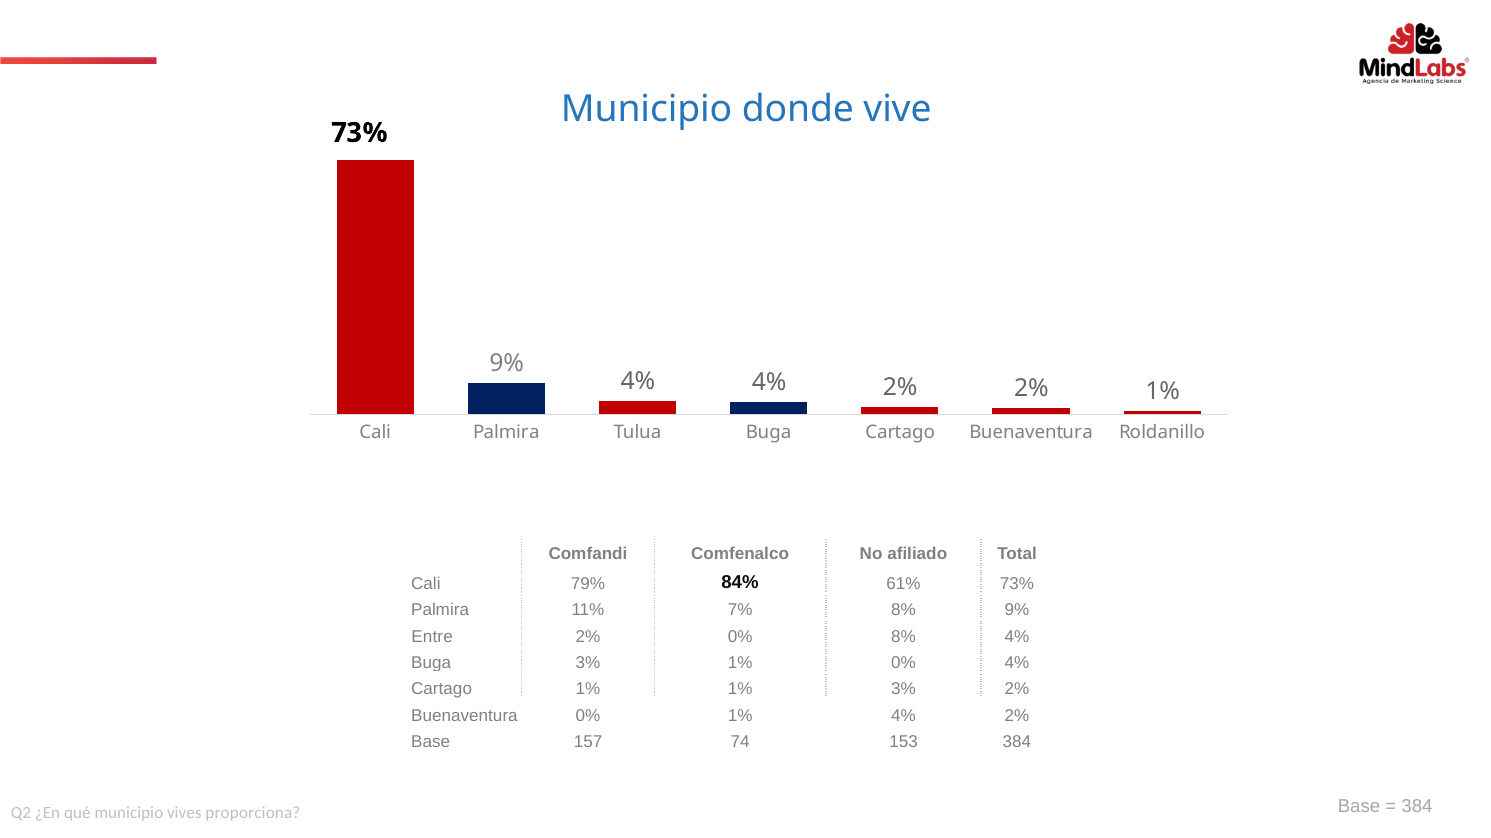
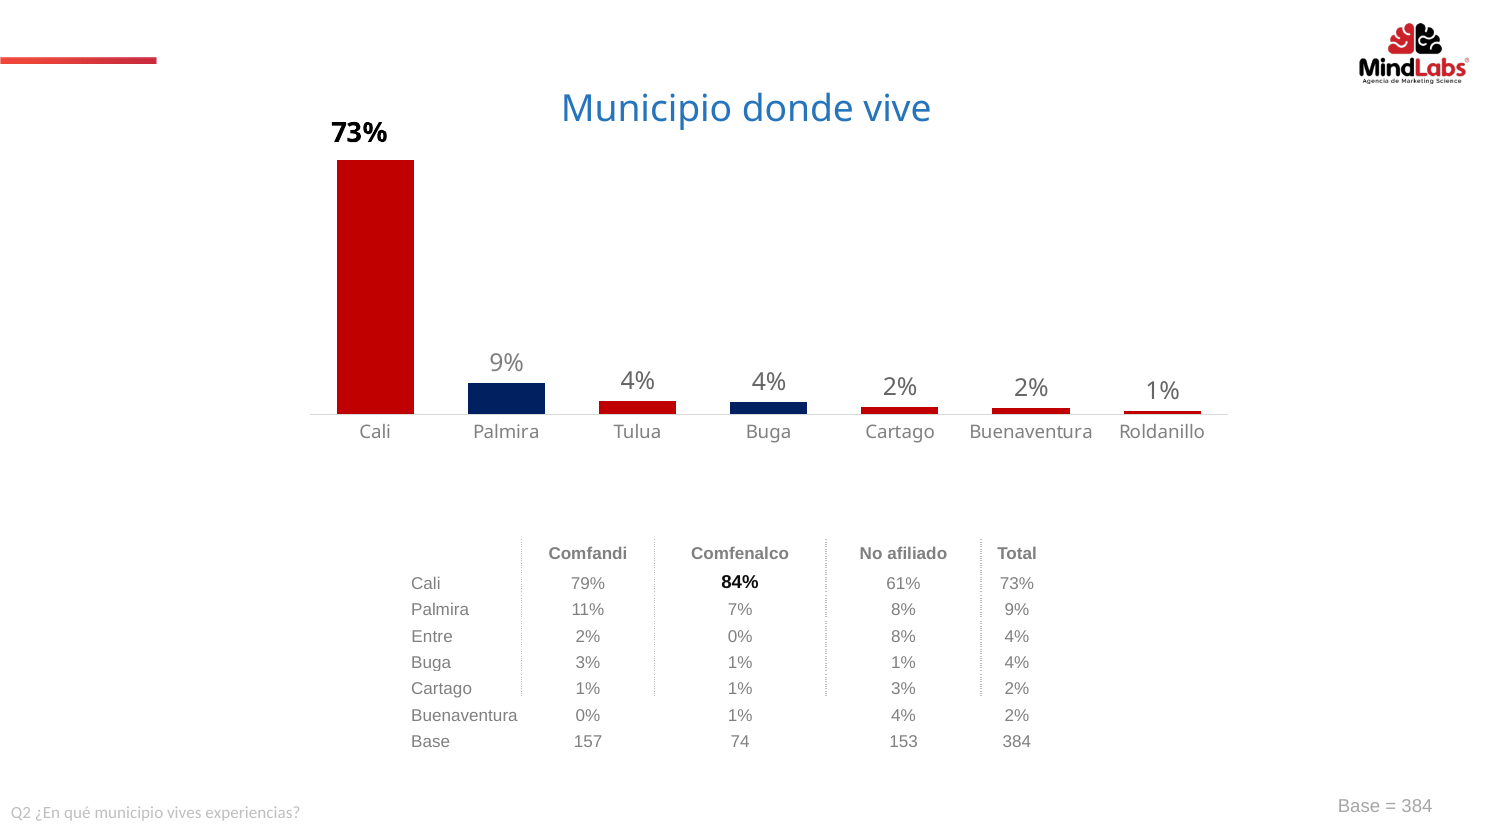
3% 1% 0%: 0% -> 1% (904, 663)
proporciona: proporciona -> experiencias (253, 813)
